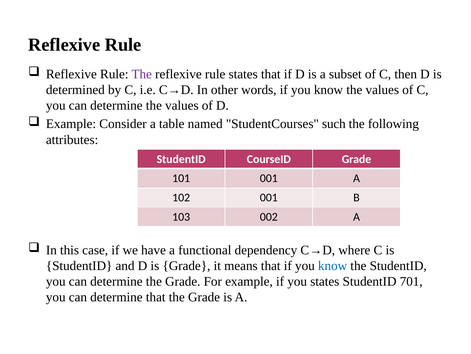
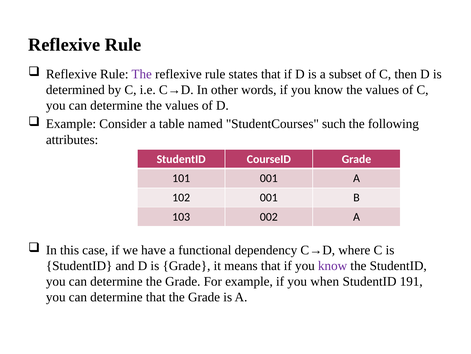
know colour: blue -> purple (333, 265)
you states: states -> when (325, 281)
701: 701 -> 191 (411, 281)
